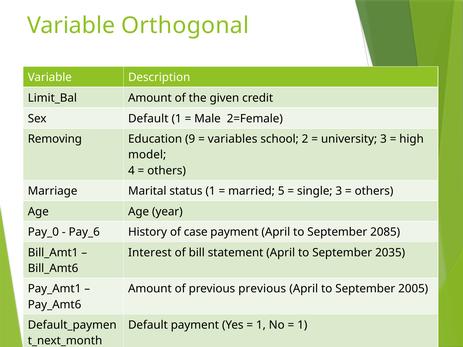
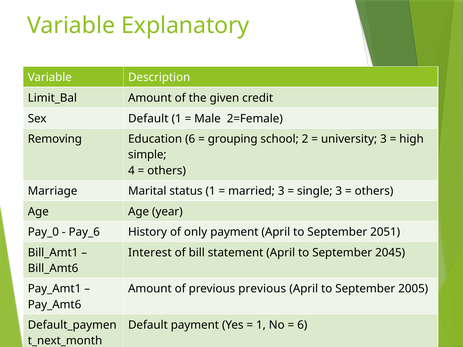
Orthogonal: Orthogonal -> Explanatory (185, 26)
Education 9: 9 -> 6 (190, 139)
variables: variables -> grouping (233, 139)
model: model -> simple (147, 155)
married 5: 5 -> 3 (281, 191)
case: case -> only (196, 232)
2085: 2085 -> 2051 (385, 232)
2035: 2035 -> 2045 (390, 253)
1: 1 -> 6 (302, 325)
